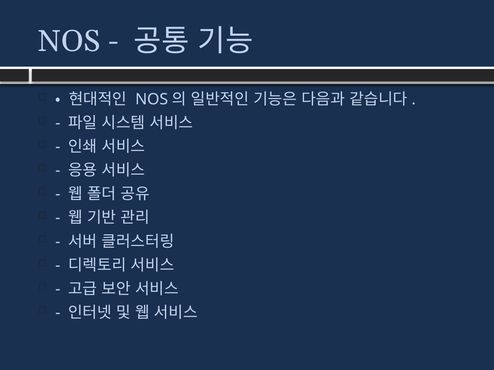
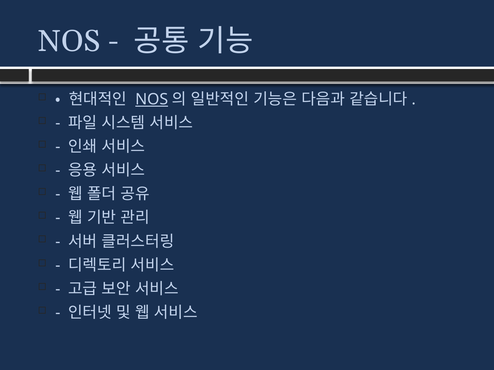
NOS underline: none -> present (152, 99)
